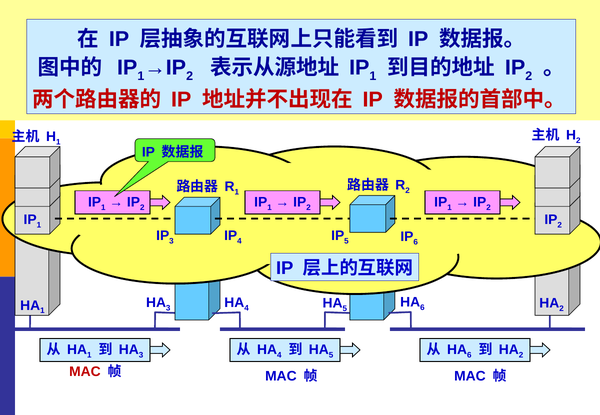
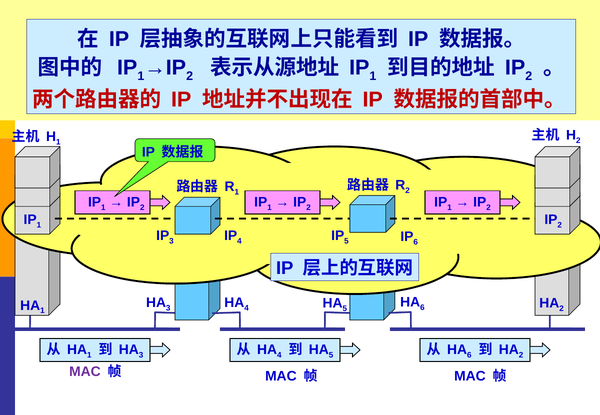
MAC colour: red -> purple (85, 372)
